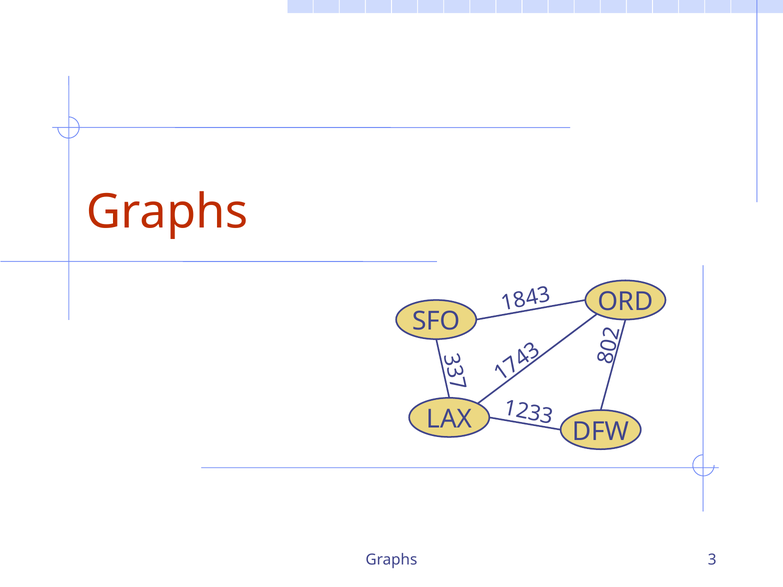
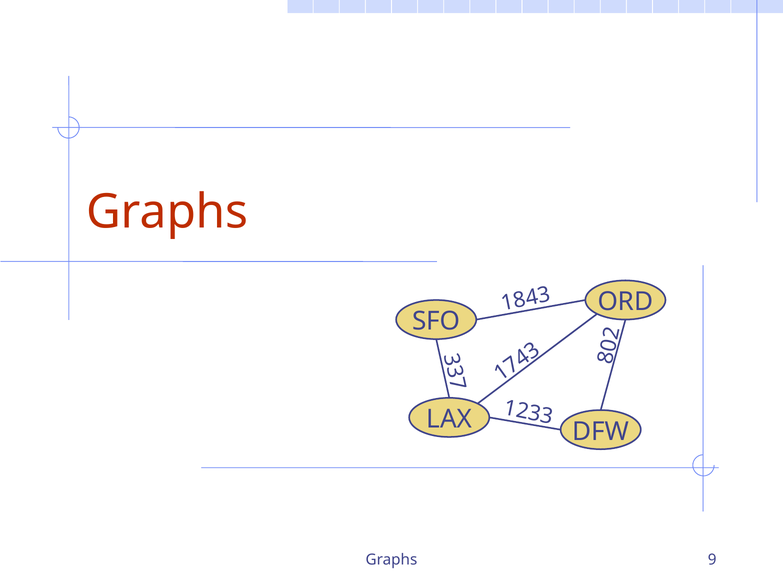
Graphs 3: 3 -> 9 (712, 560)
